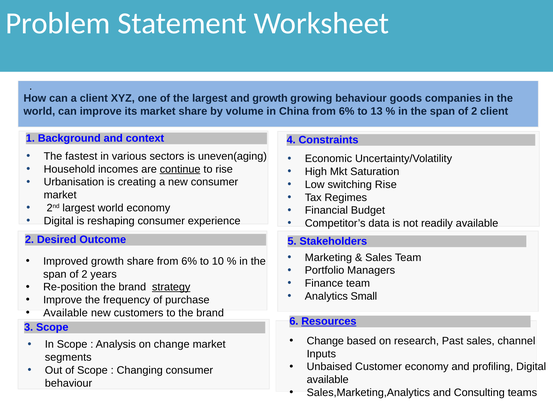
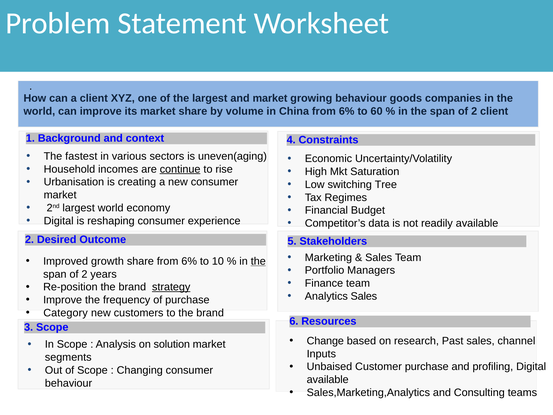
and growth: growth -> market (270, 98)
13: 13 -> 60 (377, 111)
switching Rise: Rise -> Tree (386, 184)
the underline: none -> present (258, 261)
Analytics Small: Small -> Sales (364, 296)
Available: Available -> Category (66, 313)
Resources underline: present -> none (329, 321)
on change: change -> solution (172, 344)
Customer economy: economy -> purchase (427, 366)
